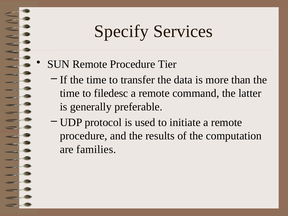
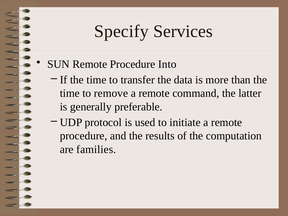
Tier: Tier -> Into (167, 64)
filedesc: filedesc -> remove (111, 93)
